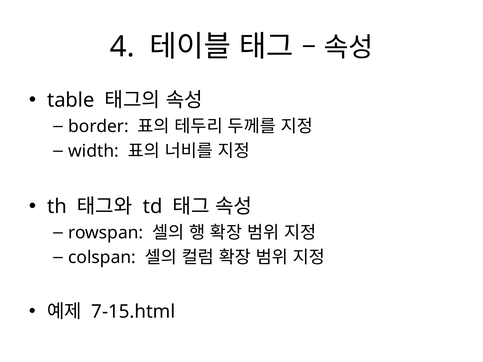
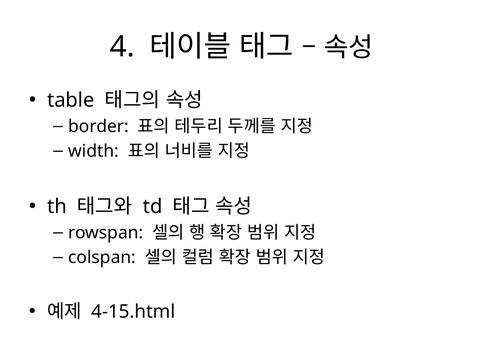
7-15.html: 7-15.html -> 4-15.html (133, 312)
